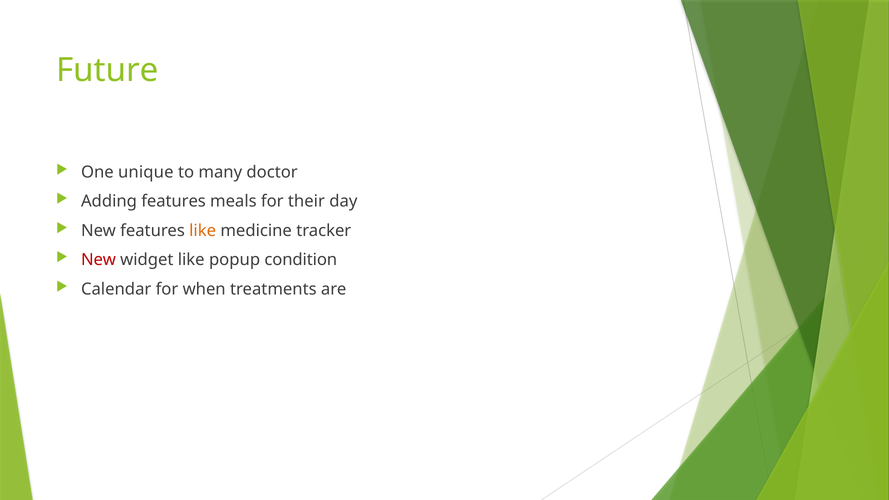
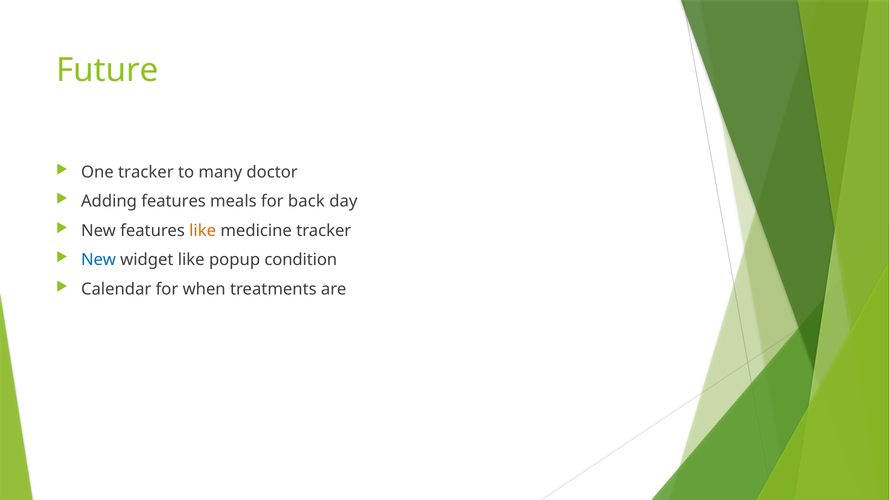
One unique: unique -> tracker (146, 172)
their: their -> back (306, 201)
New colour: red -> blue (99, 260)
